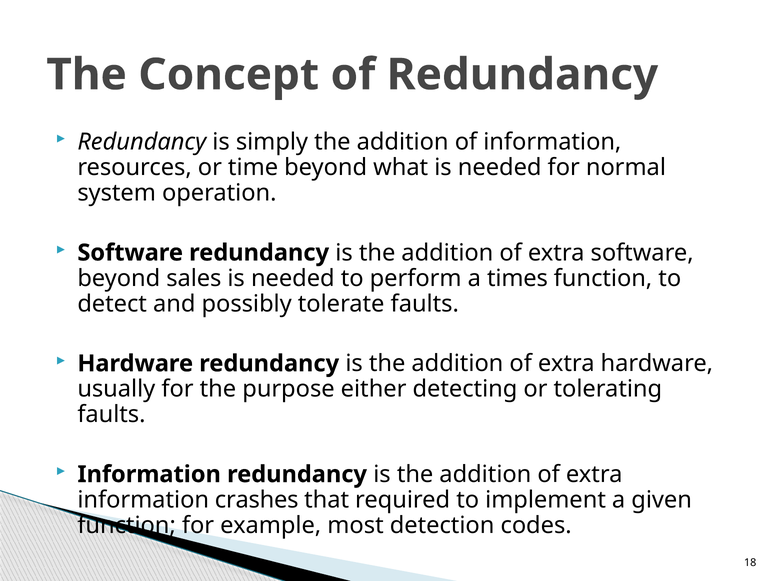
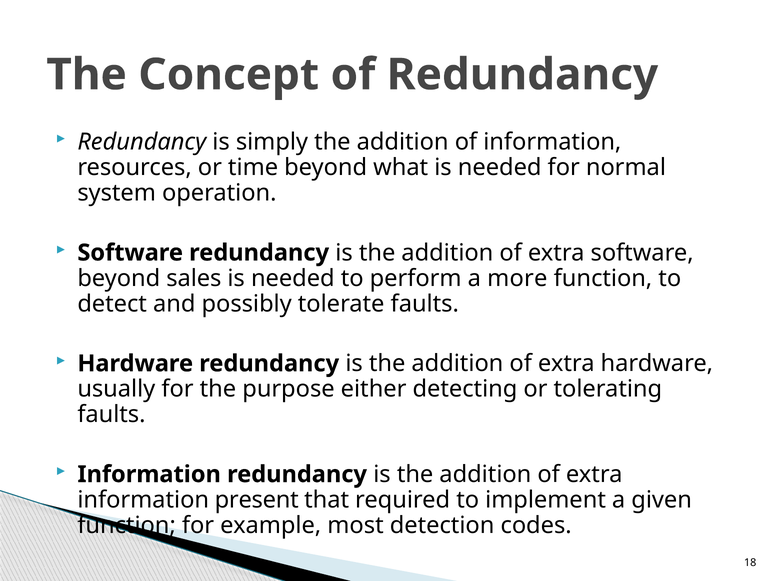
times: times -> more (517, 278)
crashes: crashes -> present (257, 500)
